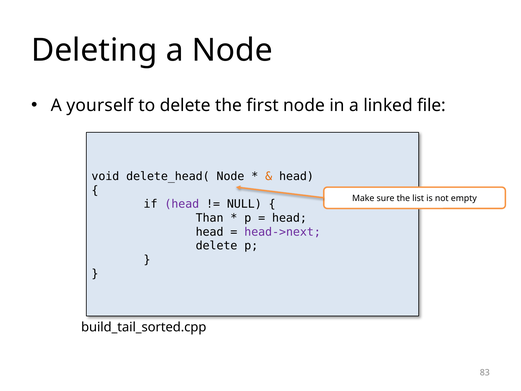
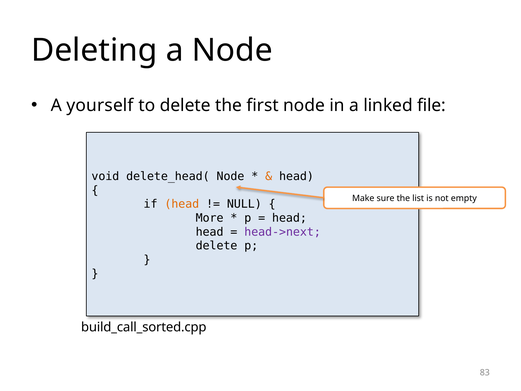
head colour: purple -> orange (182, 204)
Than: Than -> More (210, 218)
build_tail_sorted.cpp: build_tail_sorted.cpp -> build_call_sorted.cpp (144, 327)
